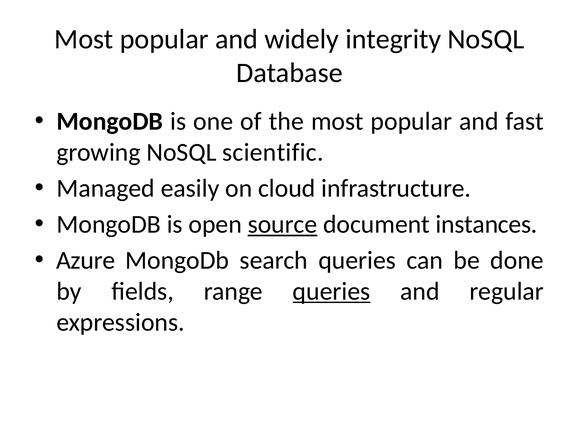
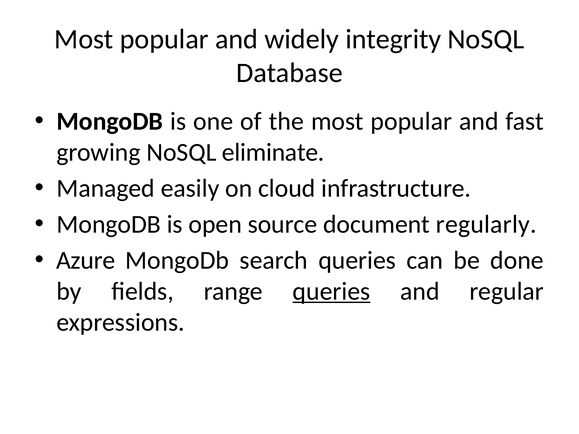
scientific: scientific -> eliminate (273, 152)
source underline: present -> none (283, 225)
instances: instances -> regularly (486, 225)
